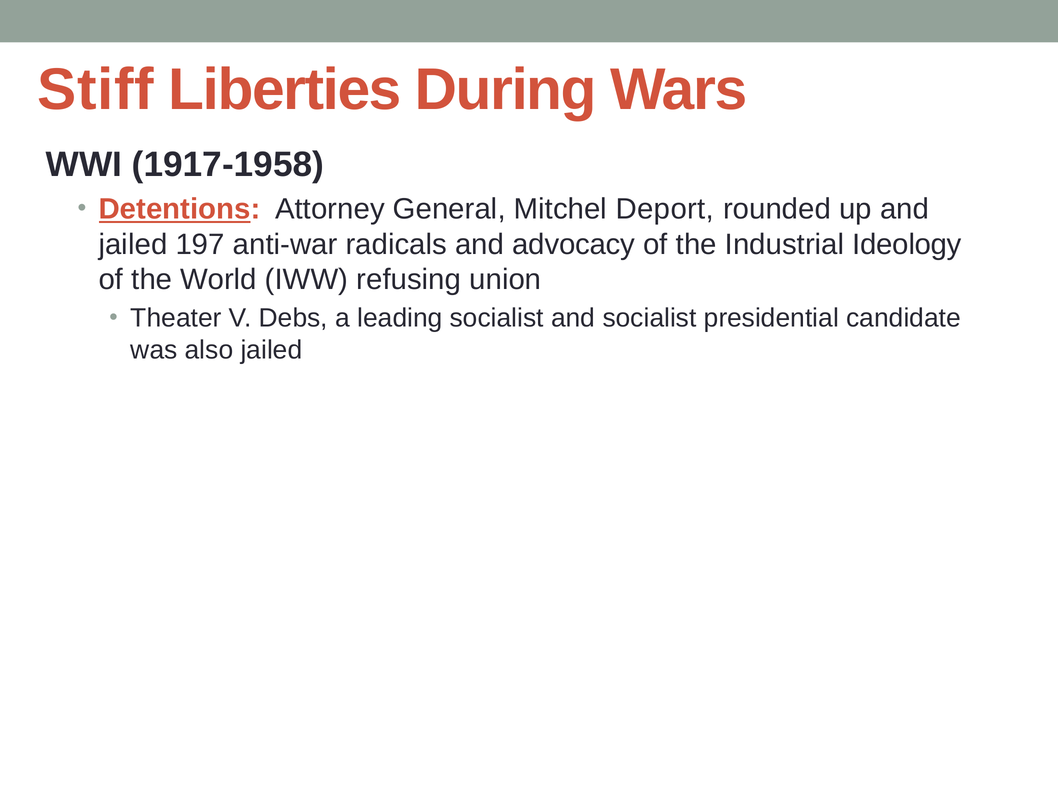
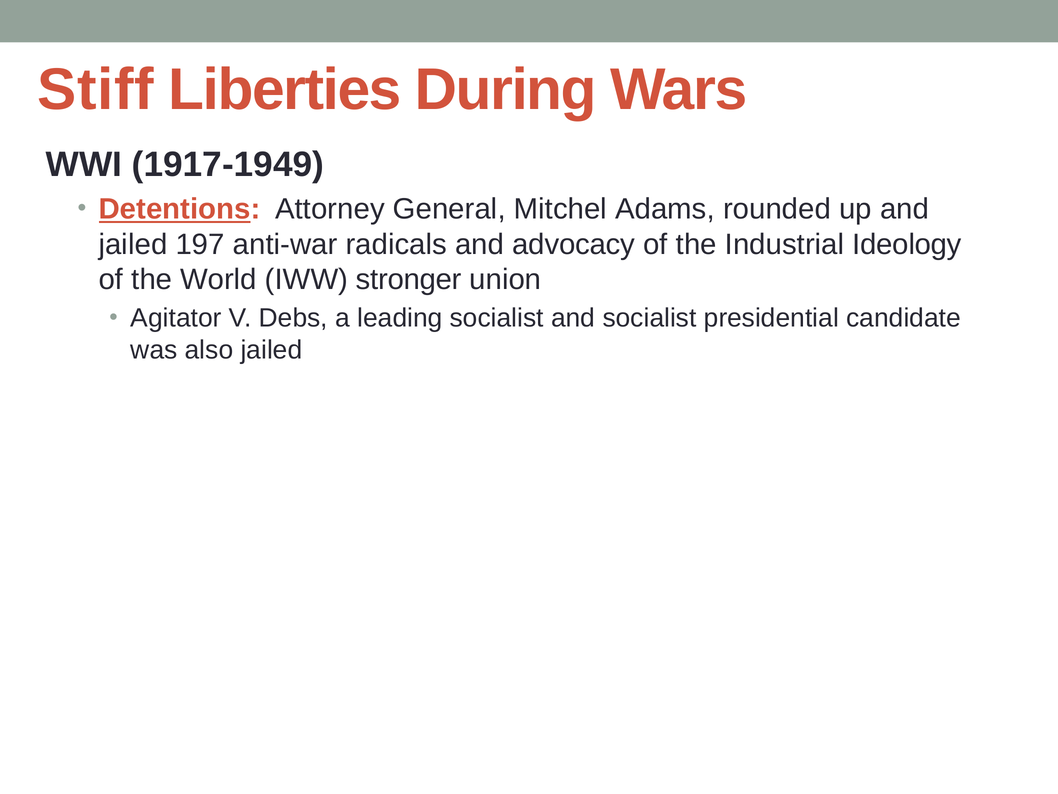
1917-1958: 1917-1958 -> 1917-1949 (228, 165)
Deport: Deport -> Adams (665, 209)
refusing: refusing -> stronger (409, 279)
Theater: Theater -> Agitator (176, 318)
